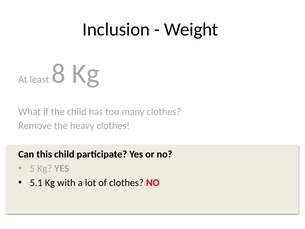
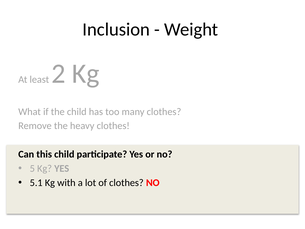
8: 8 -> 2 (59, 74)
